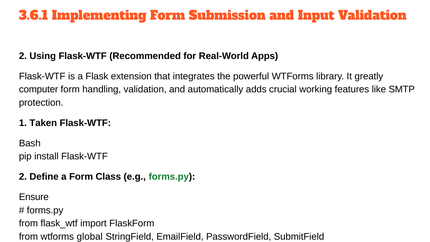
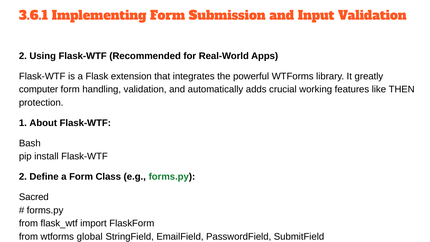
SMTP: SMTP -> THEN (402, 89)
Taken: Taken -> About (43, 123)
Ensure: Ensure -> Sacred (34, 197)
